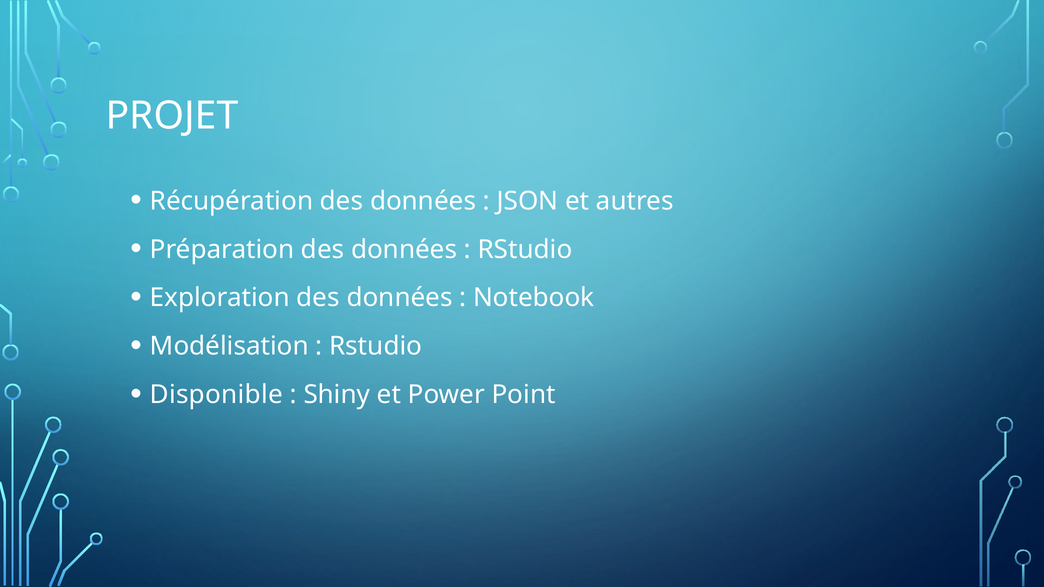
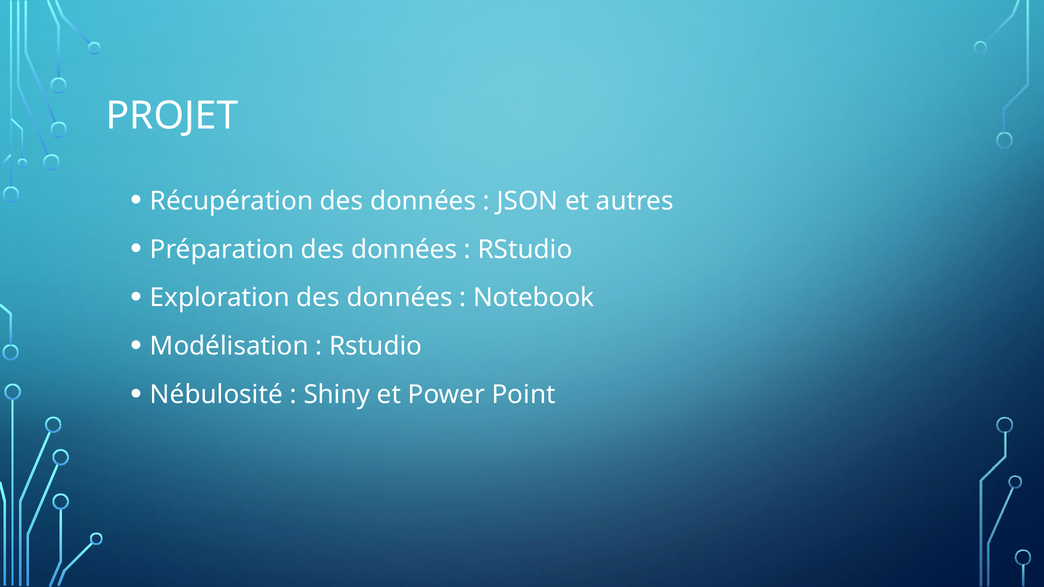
Disponible: Disponible -> Nébulosité (216, 395)
